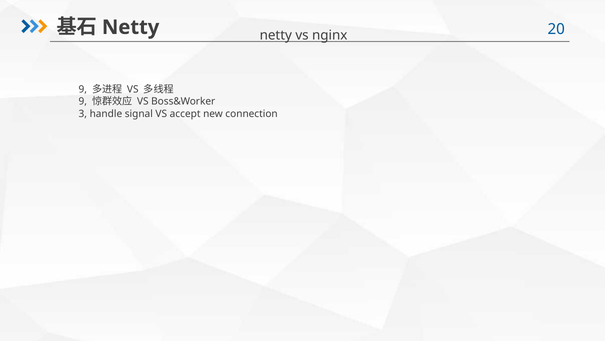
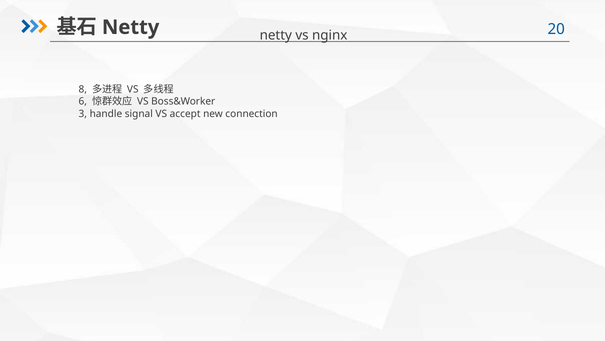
9: 9 -> 8 (83, 89)
9: 9 -> 6 (83, 101)
